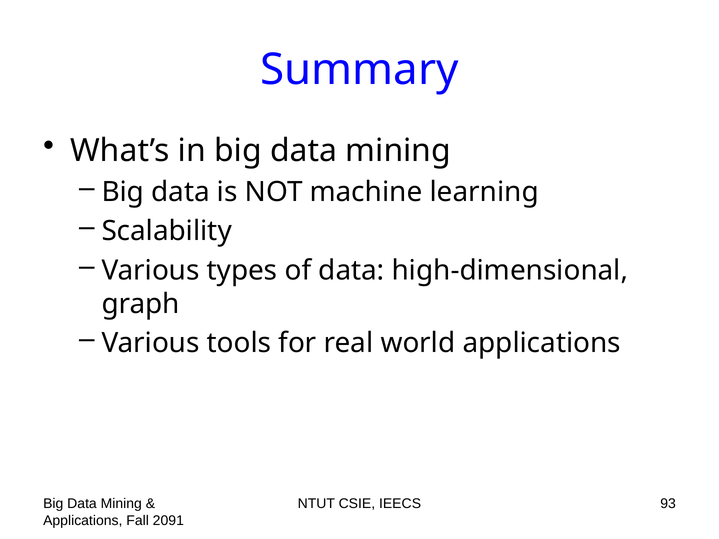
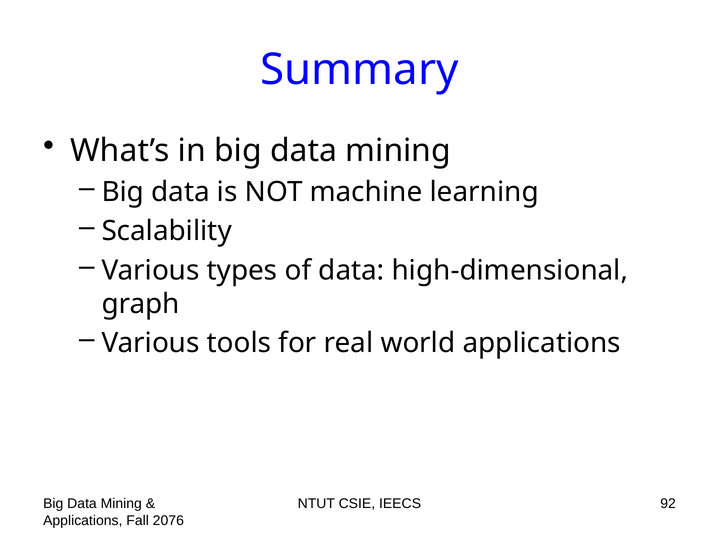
93: 93 -> 92 (668, 504)
2091: 2091 -> 2076 (168, 521)
